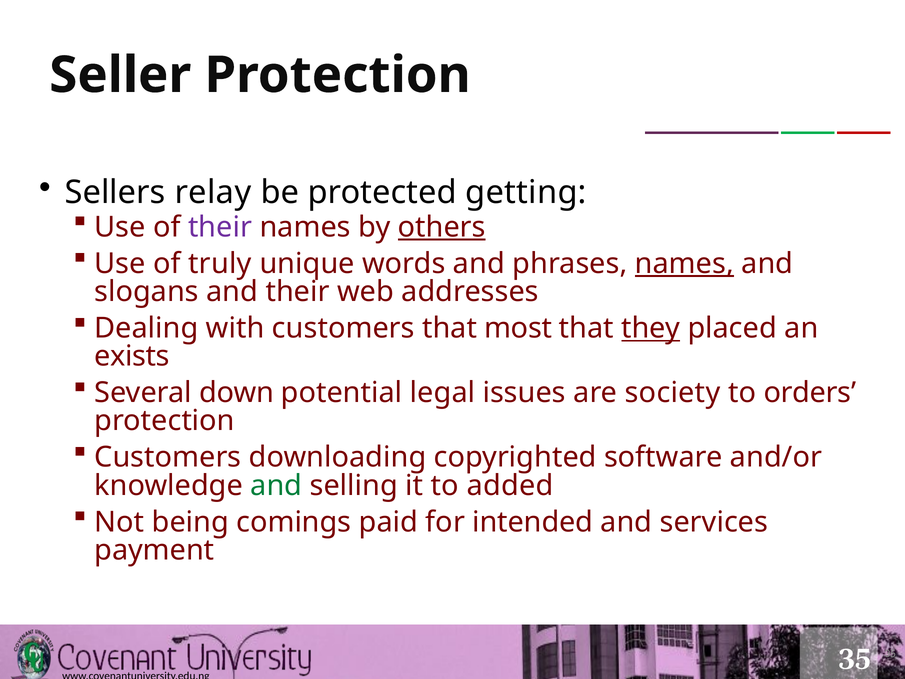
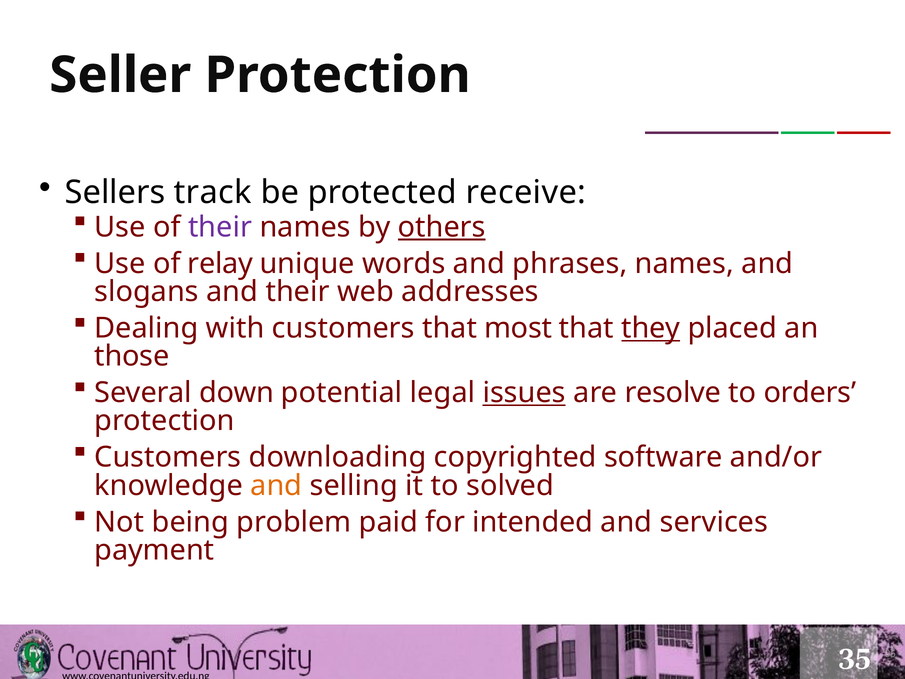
relay: relay -> track (213, 192)
getting: getting -> receive (526, 192)
truly: truly -> relay (220, 264)
names underline: present -> none (684, 264)
exists: exists -> those (132, 356)
issues underline: none -> present (524, 393)
society: society -> resolve (673, 393)
and colour: green -> orange (276, 485)
added: added -> solved (510, 485)
comings: comings -> problem (294, 522)
